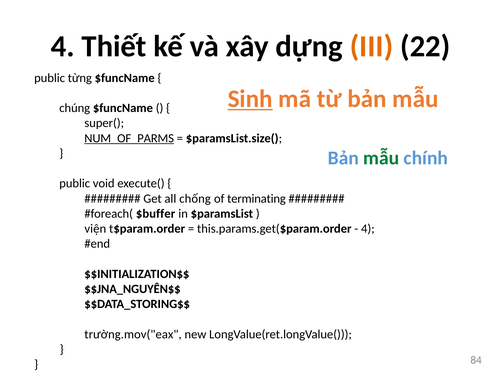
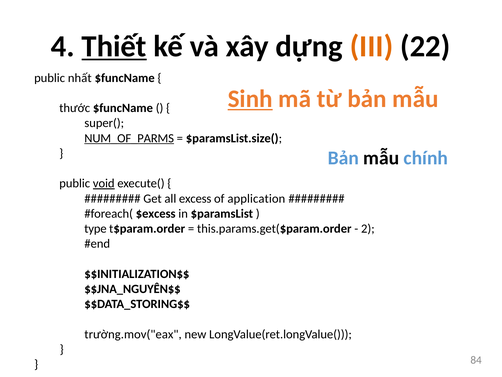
Thiết underline: none -> present (114, 46)
từng: từng -> nhất (80, 78)
chúng: chúng -> thước (75, 108)
mẫu colour: green -> black (381, 158)
void underline: none -> present (104, 183)
chống: chống -> excess (195, 198)
terminating: terminating -> application (256, 198)
$buffer: $buffer -> $excess (156, 213)
viện: viện -> type (95, 228)
4: 4 -> 2 (368, 228)
